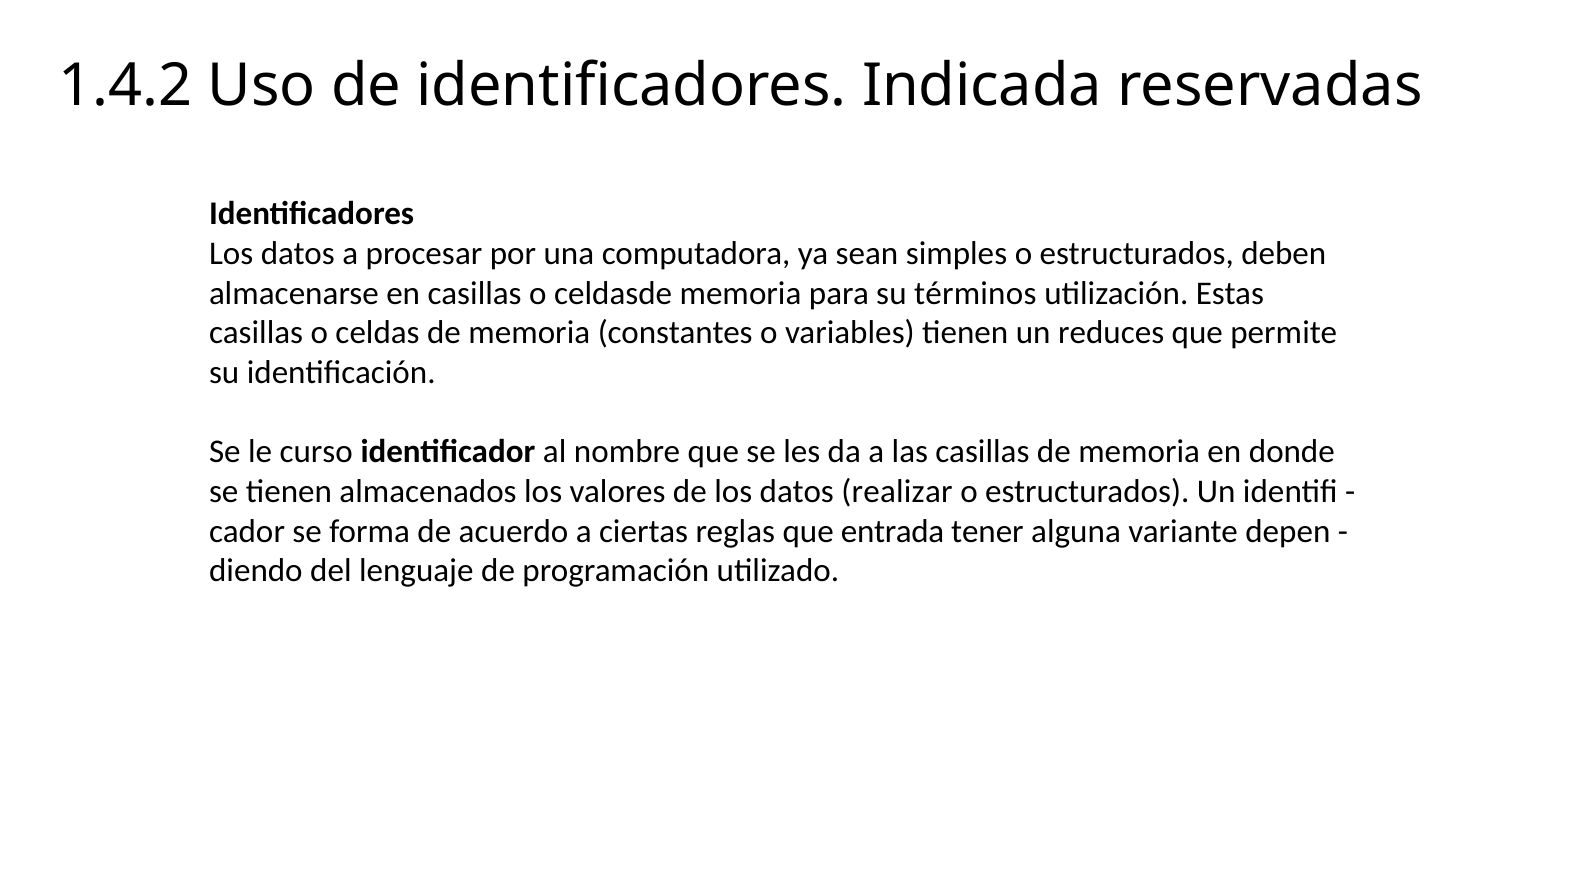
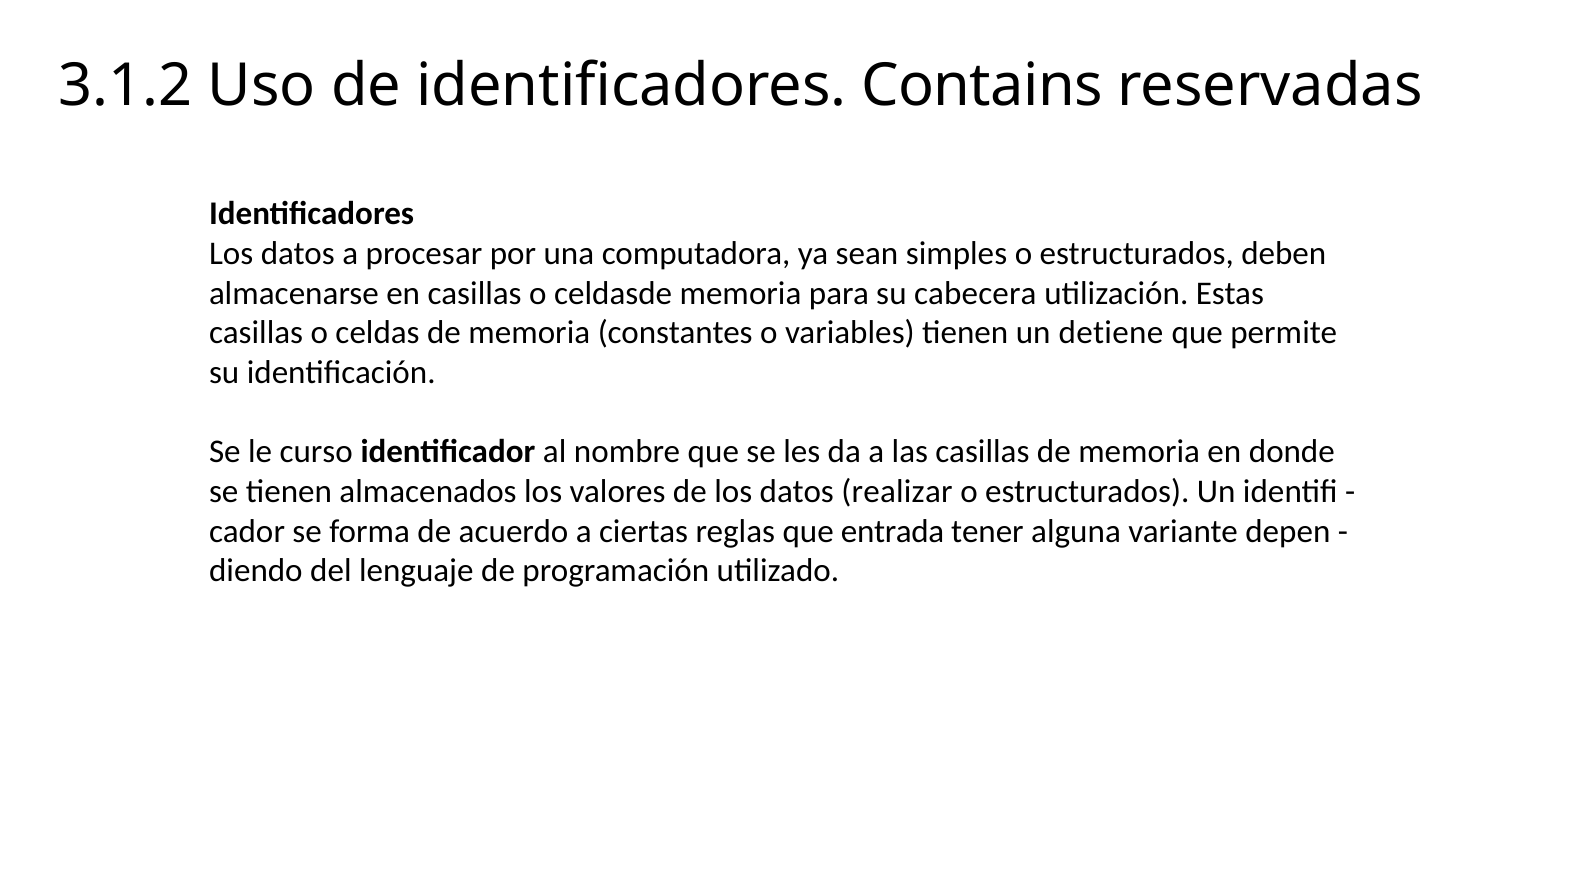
1.4.2: 1.4.2 -> 3.1.2 (125, 86)
Indicada: Indicada -> Contains (982, 86)
términos: términos -> cabecera (975, 293)
reduces: reduces -> detiene (1111, 333)
